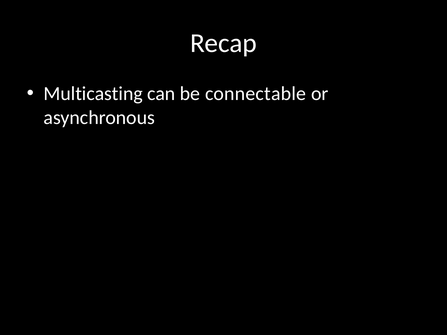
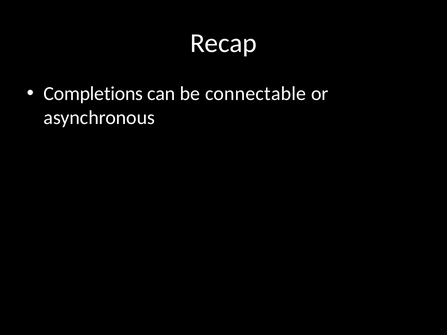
Multicasting: Multicasting -> Completions (93, 94)
